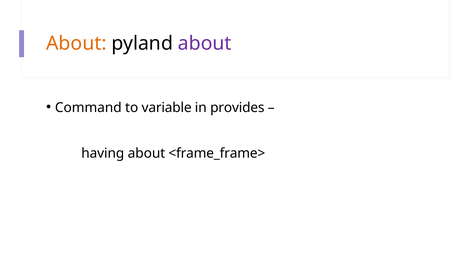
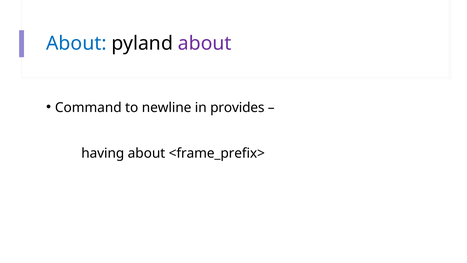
About colour: orange -> blue (76, 43)
variable: variable -> newline (167, 107)
<frame_frame>: <frame_frame> -> <frame_prefix> (217, 153)
